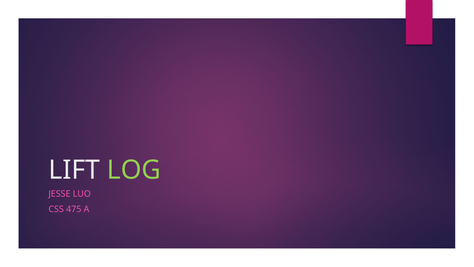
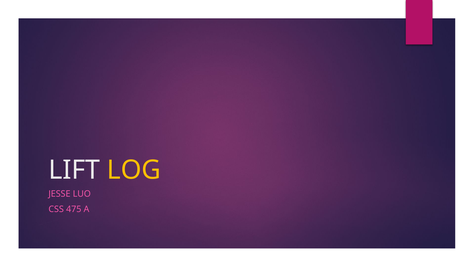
LOG colour: light green -> yellow (134, 170)
